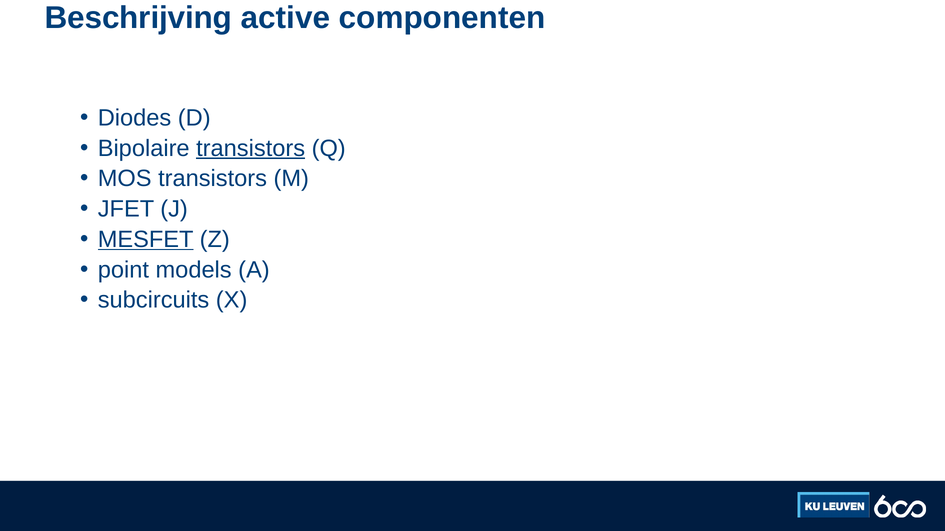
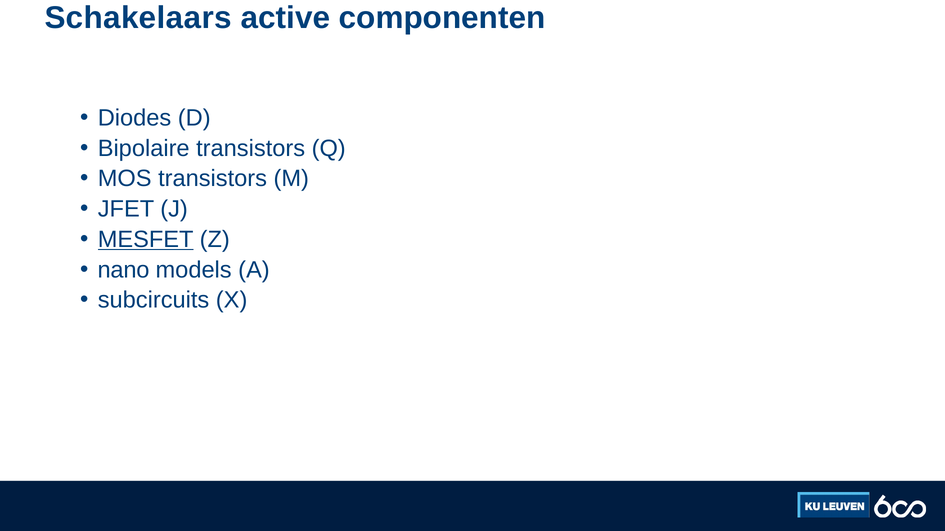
Beschrijving: Beschrijving -> Schakelaars (138, 18)
transistors underline: present -> none (251, 148)
point: point -> nano (124, 270)
